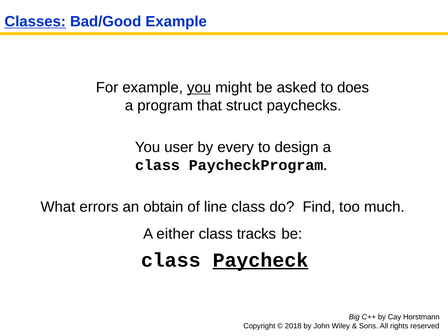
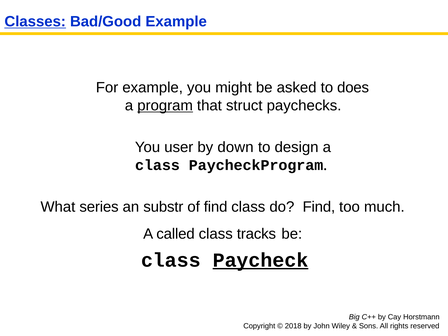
you underline: present -> none (199, 88)
program underline: none -> present (165, 106)
every: every -> down (236, 147)
errors: errors -> series (99, 207)
obtain: obtain -> substr (163, 207)
of line: line -> find (216, 207)
either: either -> called (176, 234)
